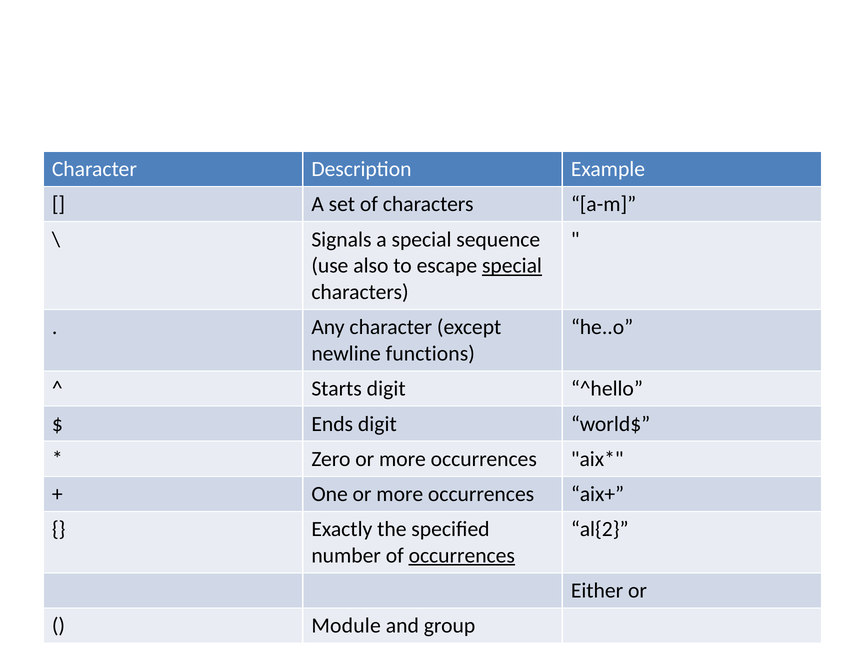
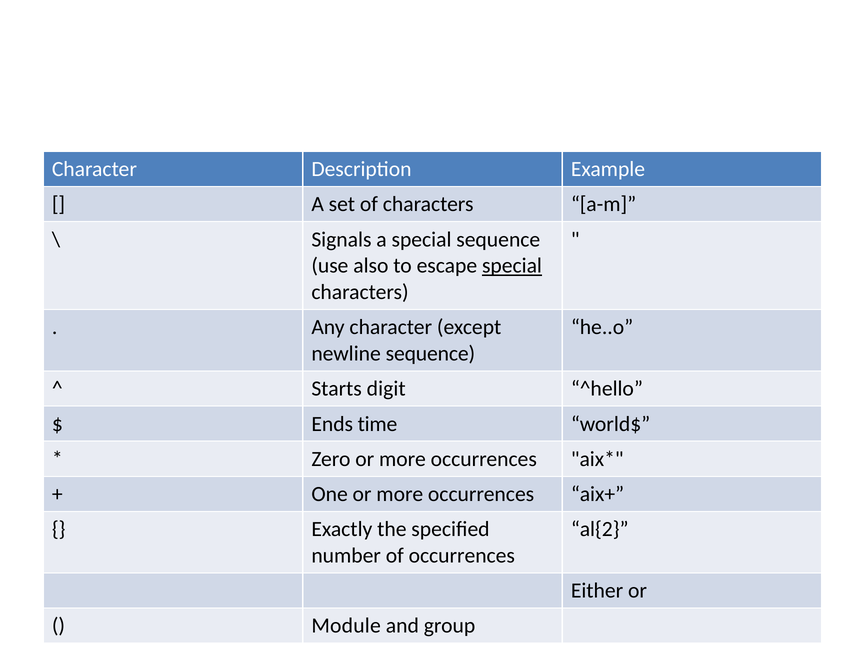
newline functions: functions -> sequence (430, 354)
Ends digit: digit -> time (378, 424)
occurrences underline: present -> none (462, 555)
